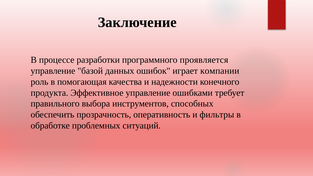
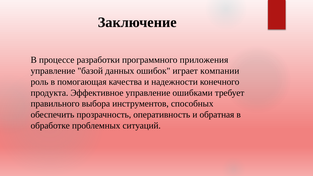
проявляется: проявляется -> приложения (204, 60)
фильтры: фильтры -> обратная (217, 115)
